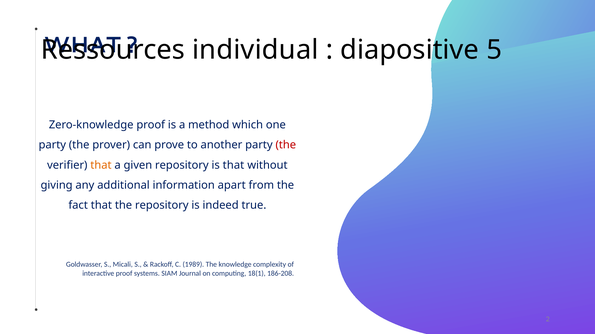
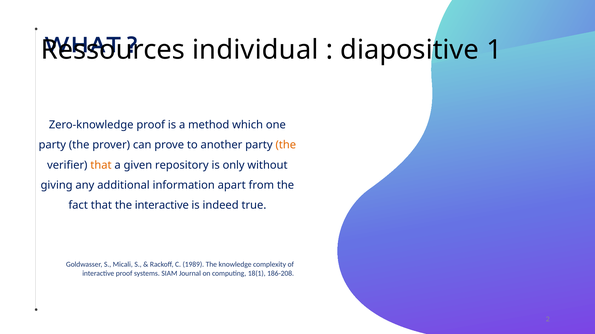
5: 5 -> 1 (494, 50)
the colour: red -> orange (286, 145)
is that: that -> only (234, 165)
the repository: repository -> interactive (162, 206)
